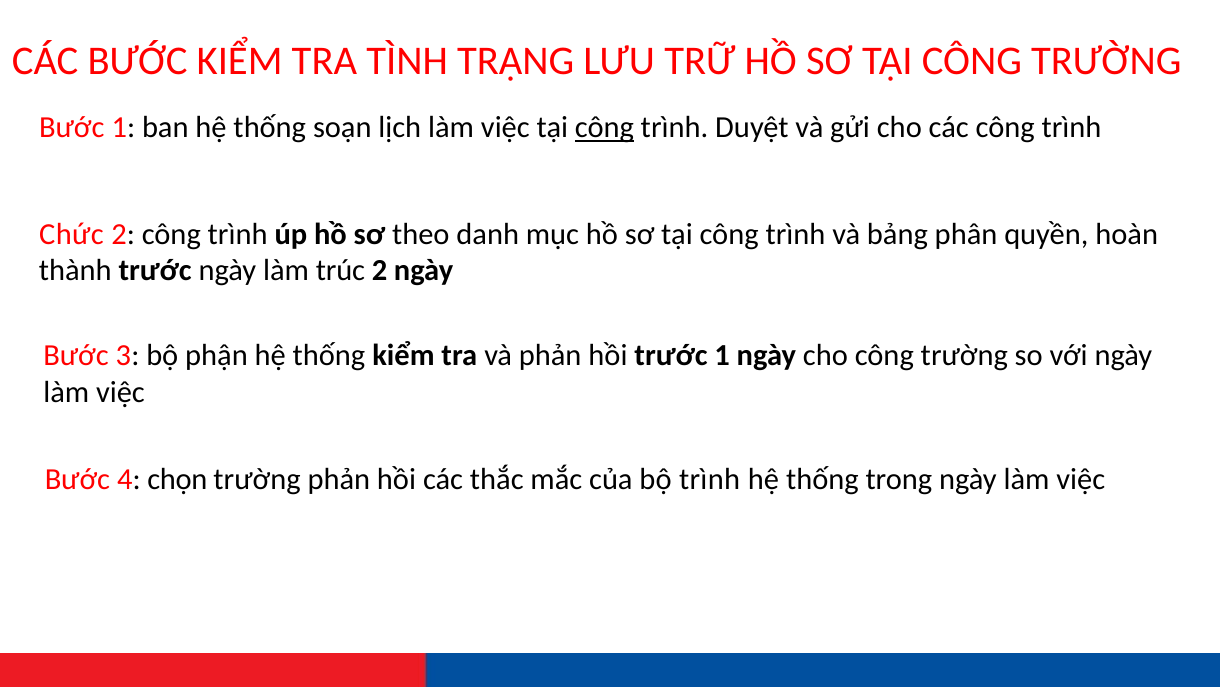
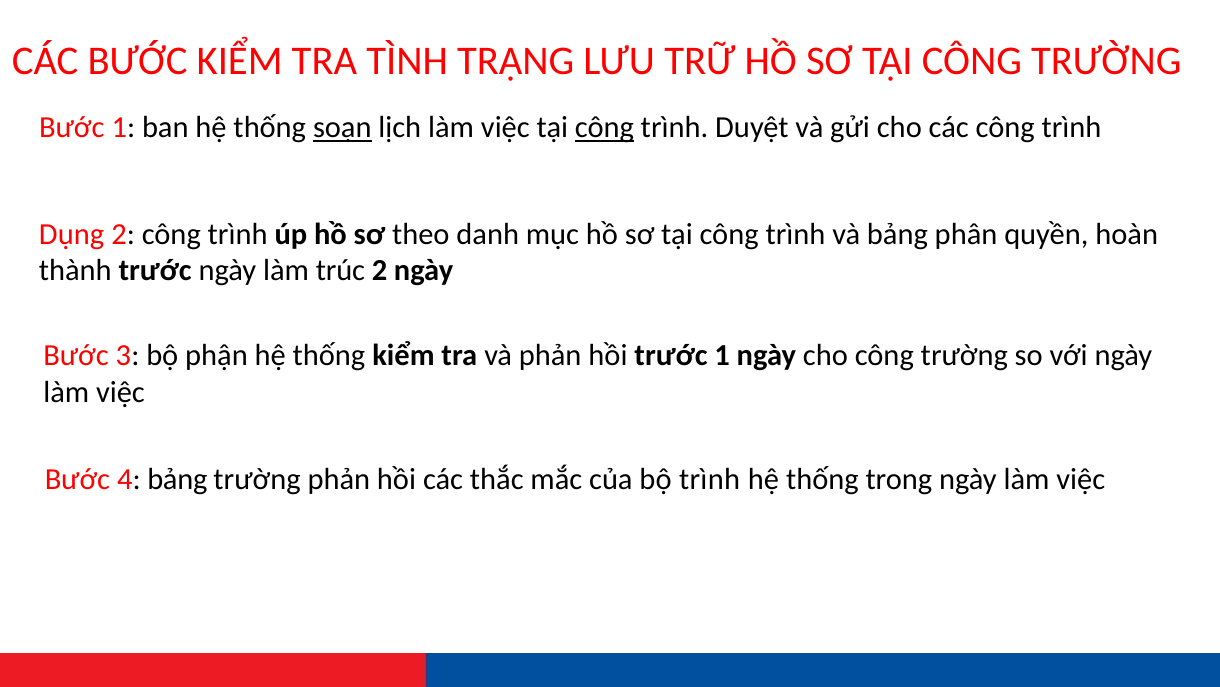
soạn underline: none -> present (342, 128)
Chức: Chức -> Dụng (72, 234)
4 chọn: chọn -> bảng (177, 479)
